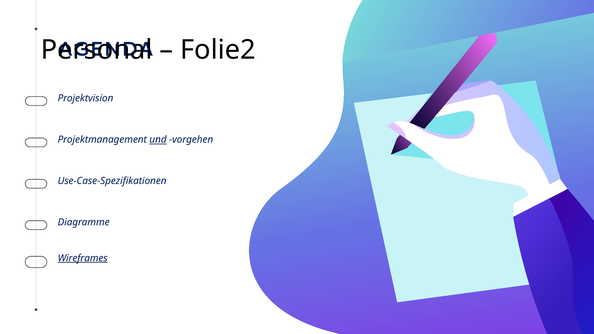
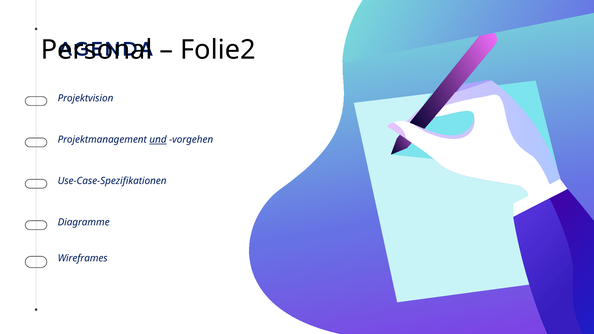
Wireframes underline: present -> none (83, 258)
